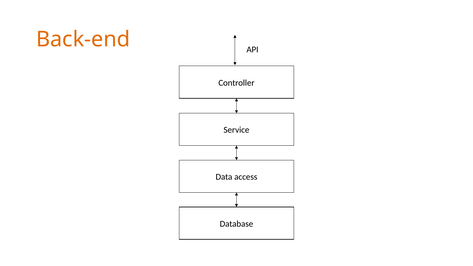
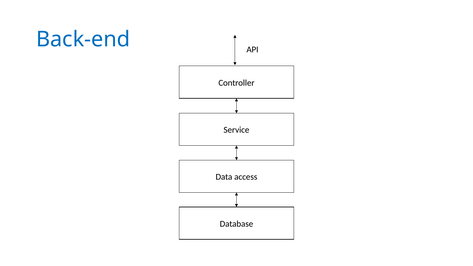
Back-end colour: orange -> blue (83, 39)
